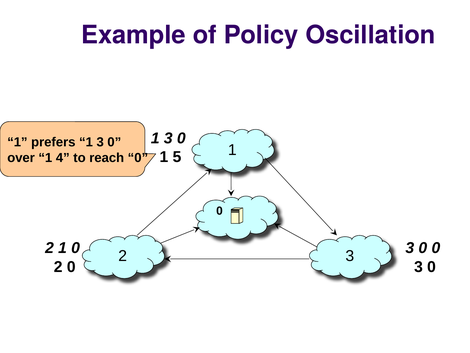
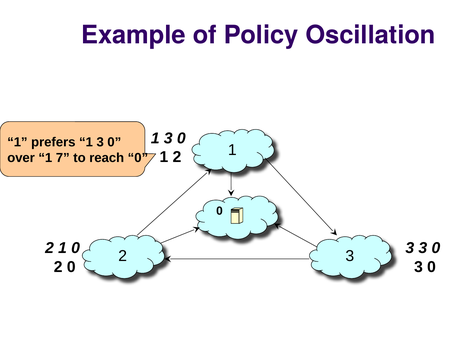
5: 5 -> 2 (177, 157)
4: 4 -> 7 (63, 158)
0: 0 -> 3 (423, 248)
